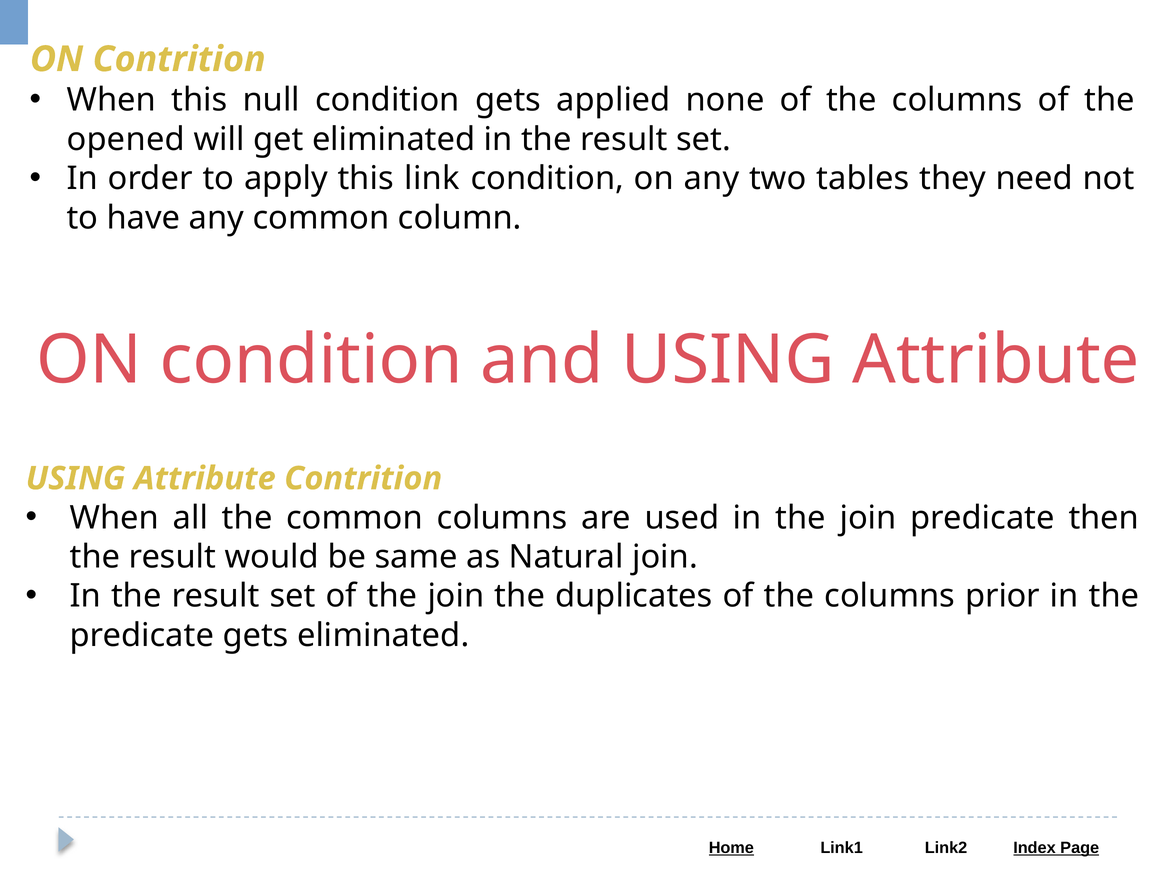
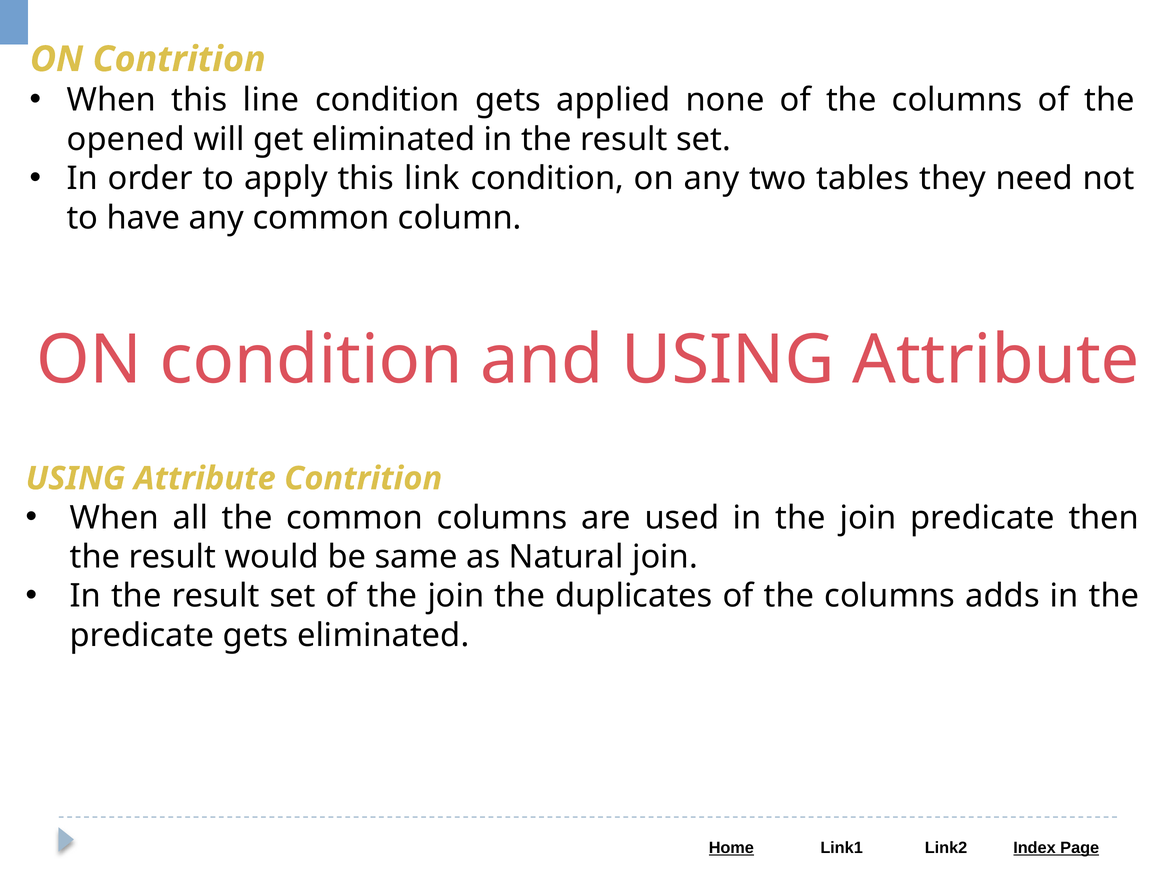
null: null -> line (271, 100)
prior: prior -> adds (1002, 596)
